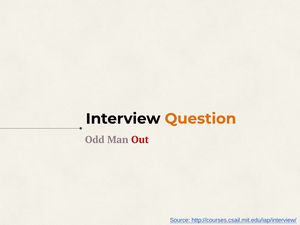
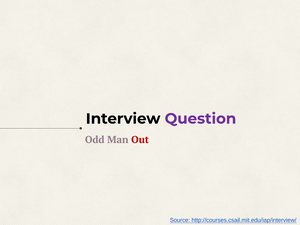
Question colour: orange -> purple (200, 119)
